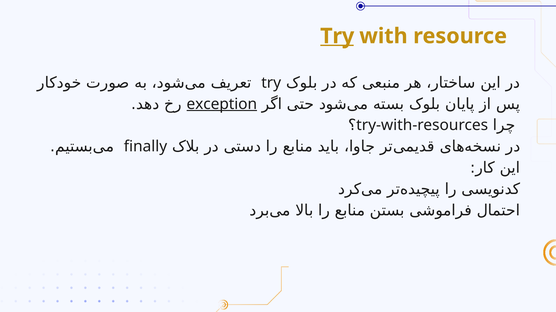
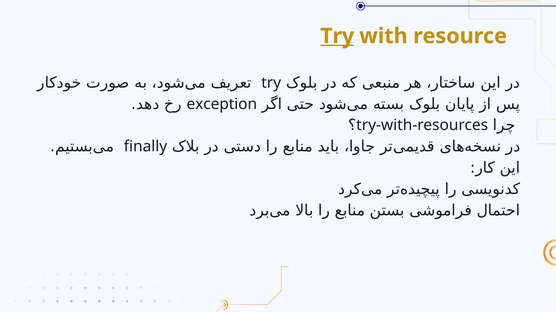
exception underline: present -> none (222, 104)
